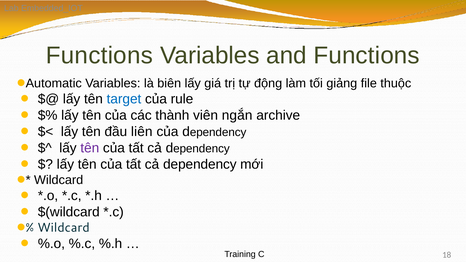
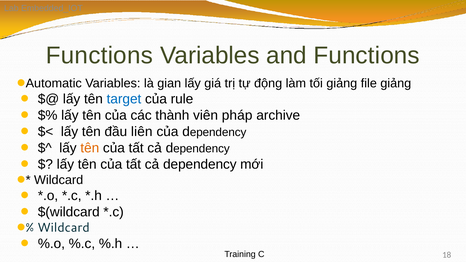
biên: biên -> gian (169, 83)
file thuộc: thuộc -> giảng (396, 83)
ngắn: ngắn -> pháp (237, 115)
tên colour: purple -> orange (90, 148)
